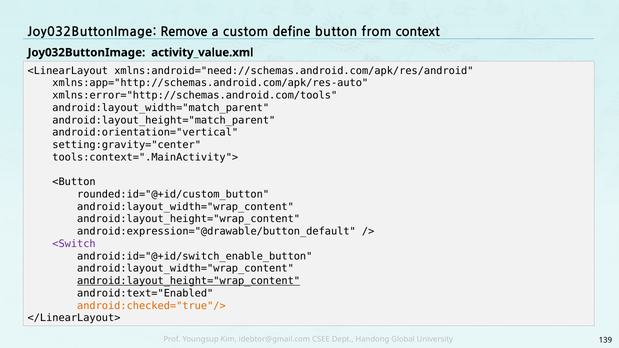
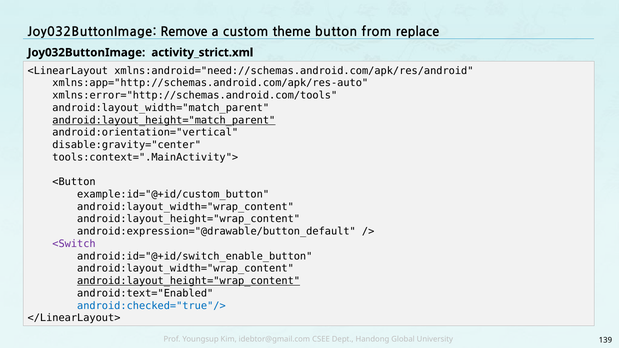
define: define -> theme (292, 32)
context: context -> replace (418, 32)
activity_value.xml: activity_value.xml -> activity_strict.xml (202, 53)
android:layout_height="match_parent underline: none -> present (164, 120)
setting:gravity="center: setting:gravity="center -> disable:gravity="center (127, 145)
rounded:id="@+id/custom_button: rounded:id="@+id/custom_button -> example:id="@+id/custom_button (173, 194)
android:checked="true"/> colour: orange -> blue (151, 306)
